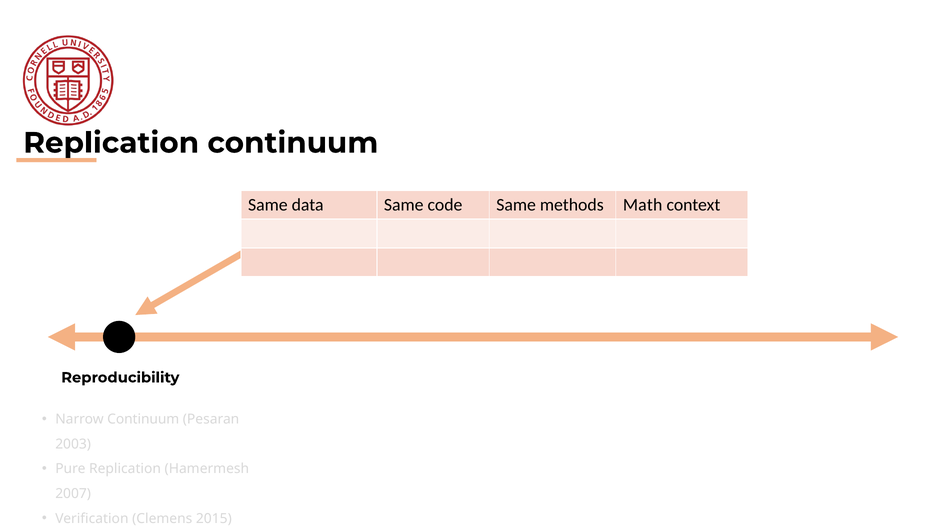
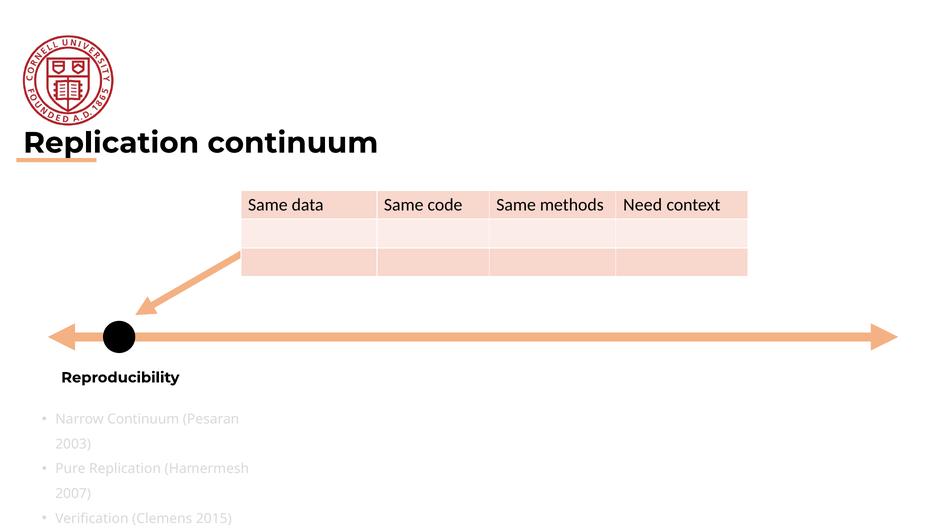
Math: Math -> Need (643, 205)
